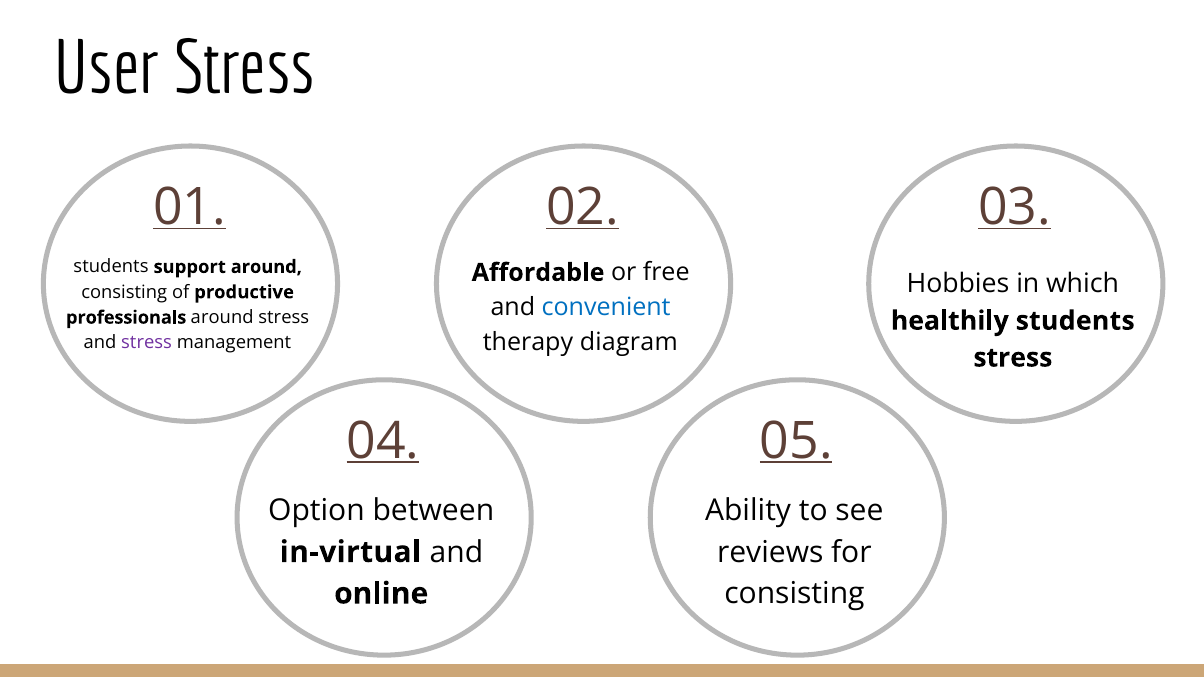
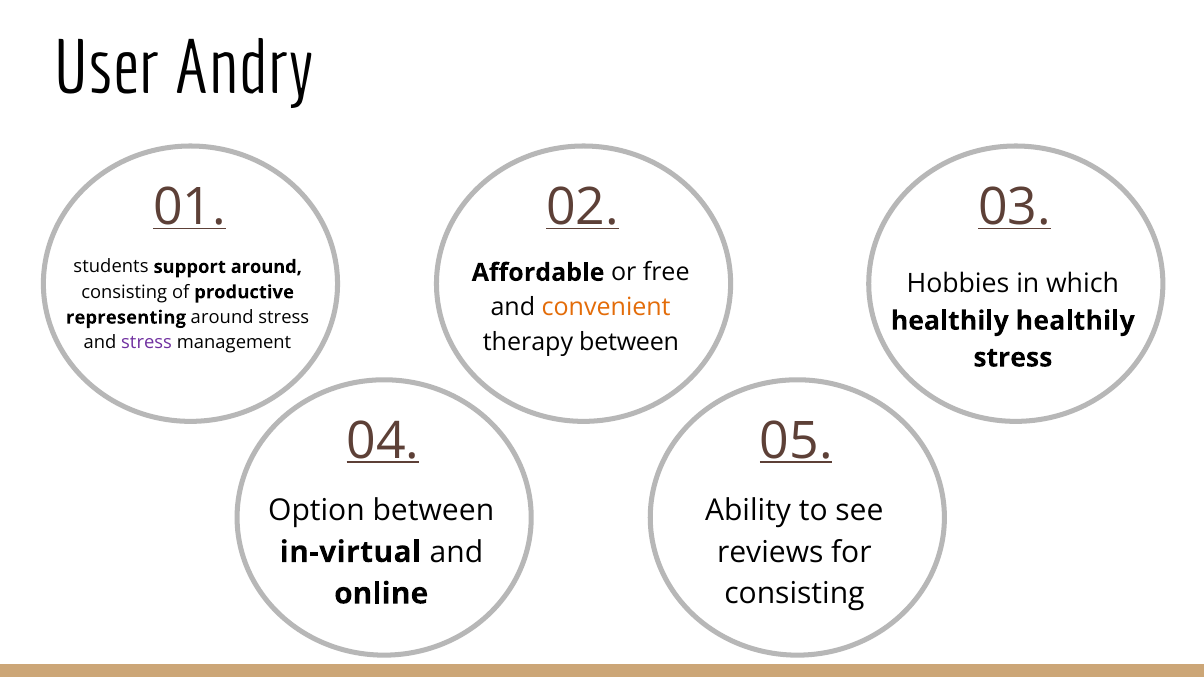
User Stress: Stress -> Andry (245, 69)
convenient colour: blue -> orange (606, 307)
professionals: professionals -> representing (126, 318)
healthily students: students -> healthily (1075, 321)
therapy diagram: diagram -> between (629, 342)
